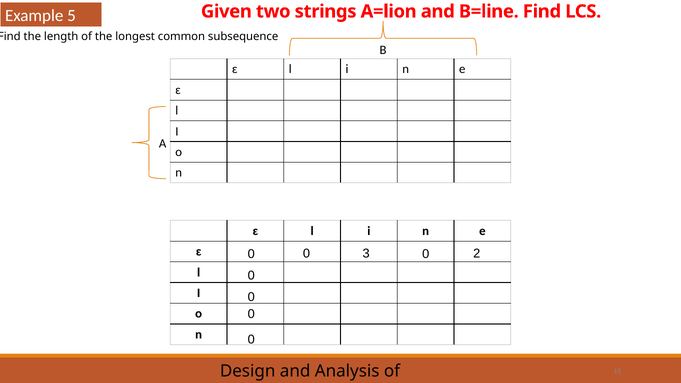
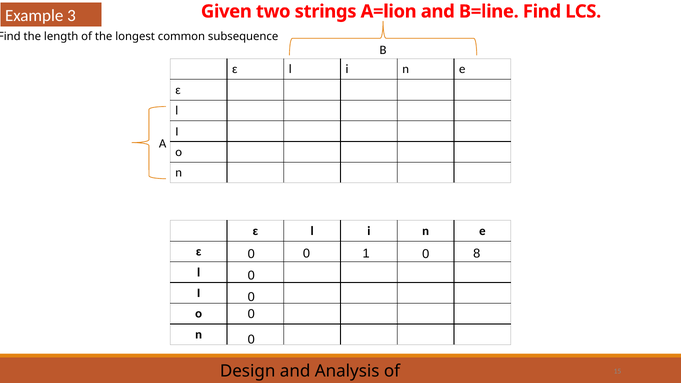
5: 5 -> 3 (72, 16)
3: 3 -> 1 (366, 254)
2: 2 -> 8 (477, 254)
